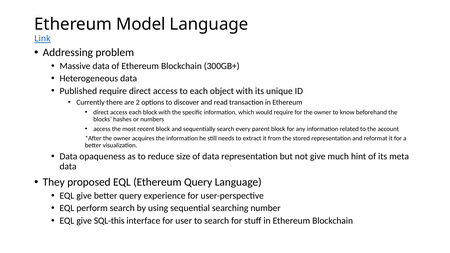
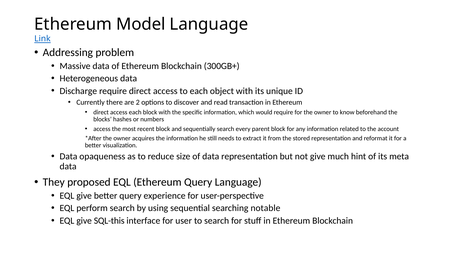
Published: Published -> Discharge (78, 91)
number: number -> notable (265, 208)
